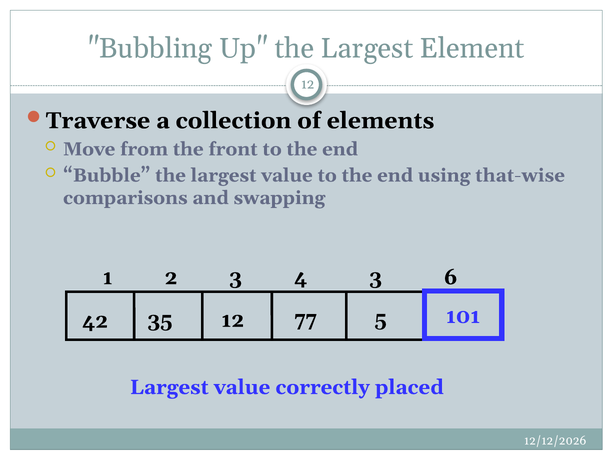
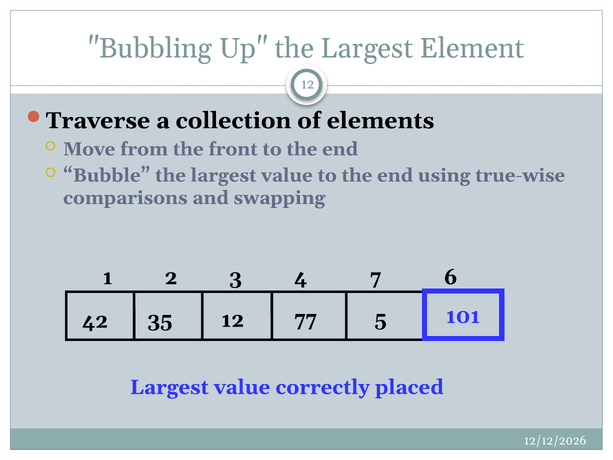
that-wise: that-wise -> true-wise (520, 175)
4 3: 3 -> 7 (375, 277)
